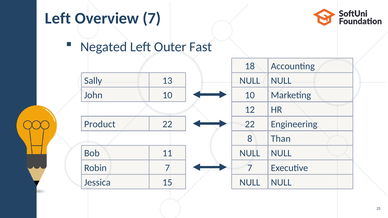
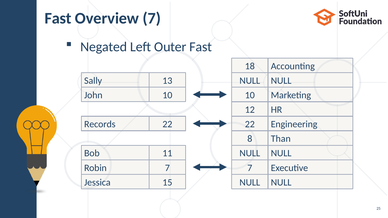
Left: Left -> Fast (58, 18)
Product: Product -> Records (100, 124)
